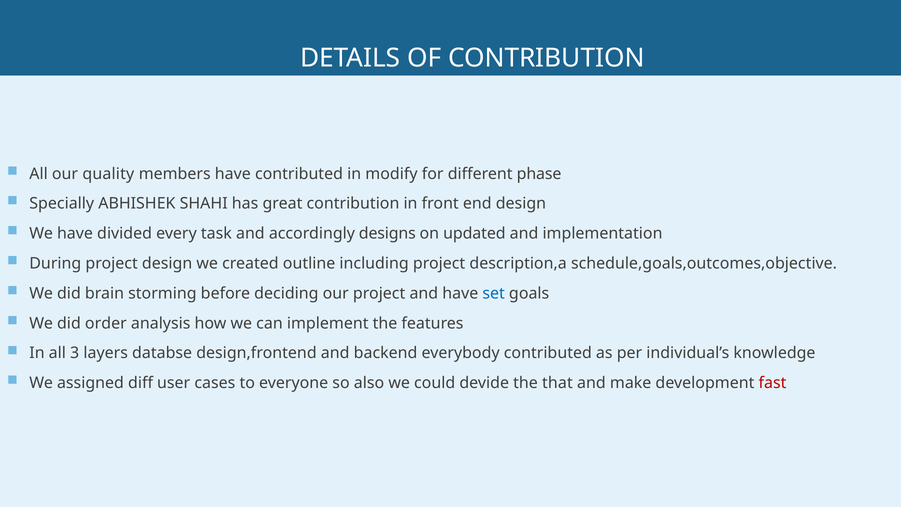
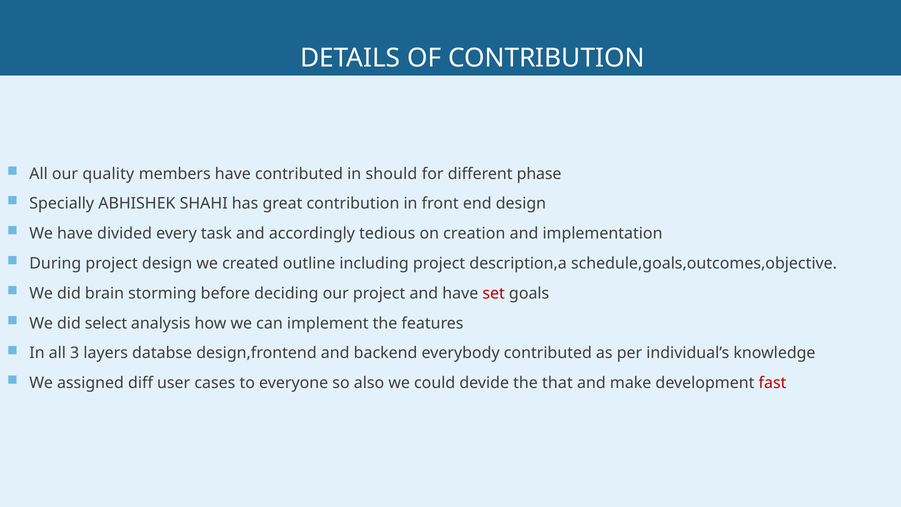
modify: modify -> should (391, 174)
designs: designs -> tedious (387, 233)
updated: updated -> creation (474, 233)
set colour: blue -> red (494, 293)
order: order -> select (106, 323)
